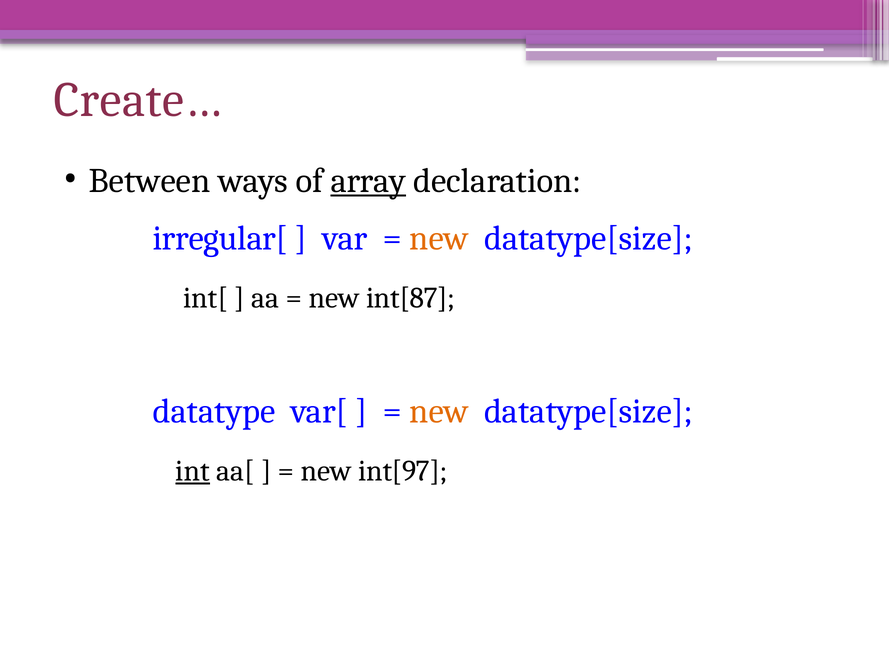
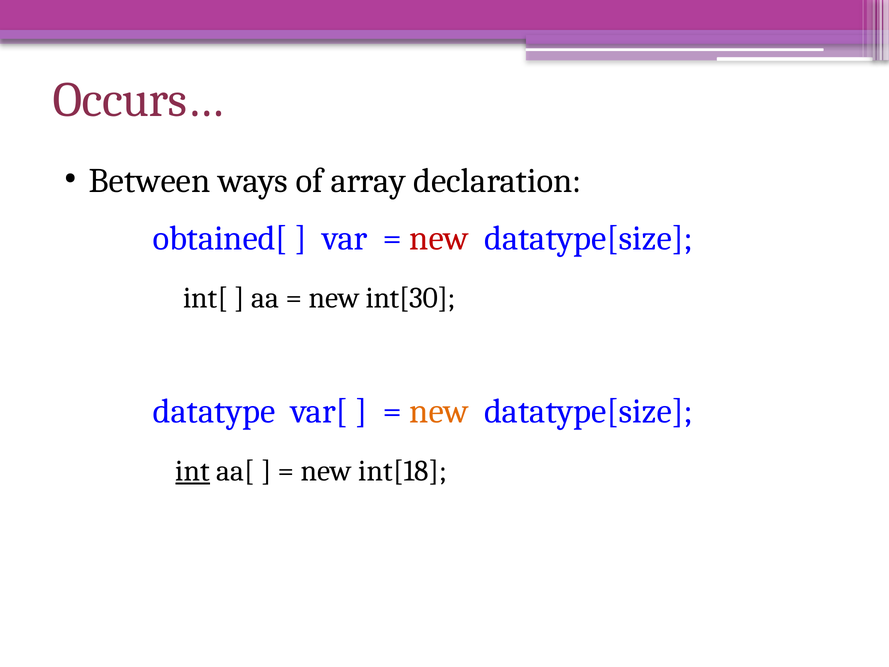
Create…: Create… -> Occurs… (138, 100)
array underline: present -> none (368, 181)
irregular[: irregular[ -> obtained[ (220, 238)
new colour: orange -> red (439, 238)
int[87: int[87 -> int[30 (411, 298)
int[97: int[97 -> int[18 (403, 471)
